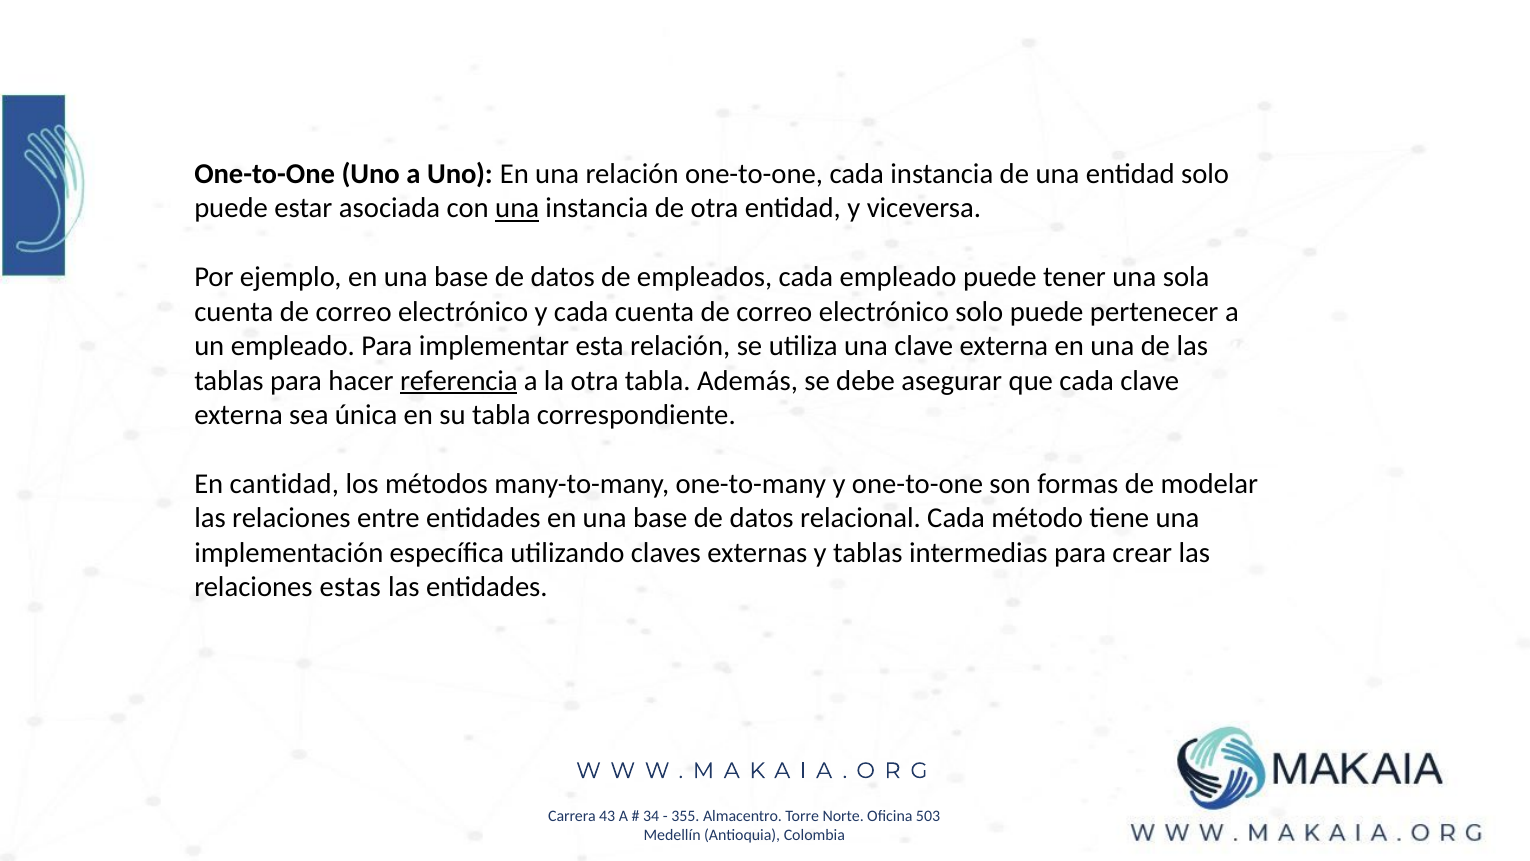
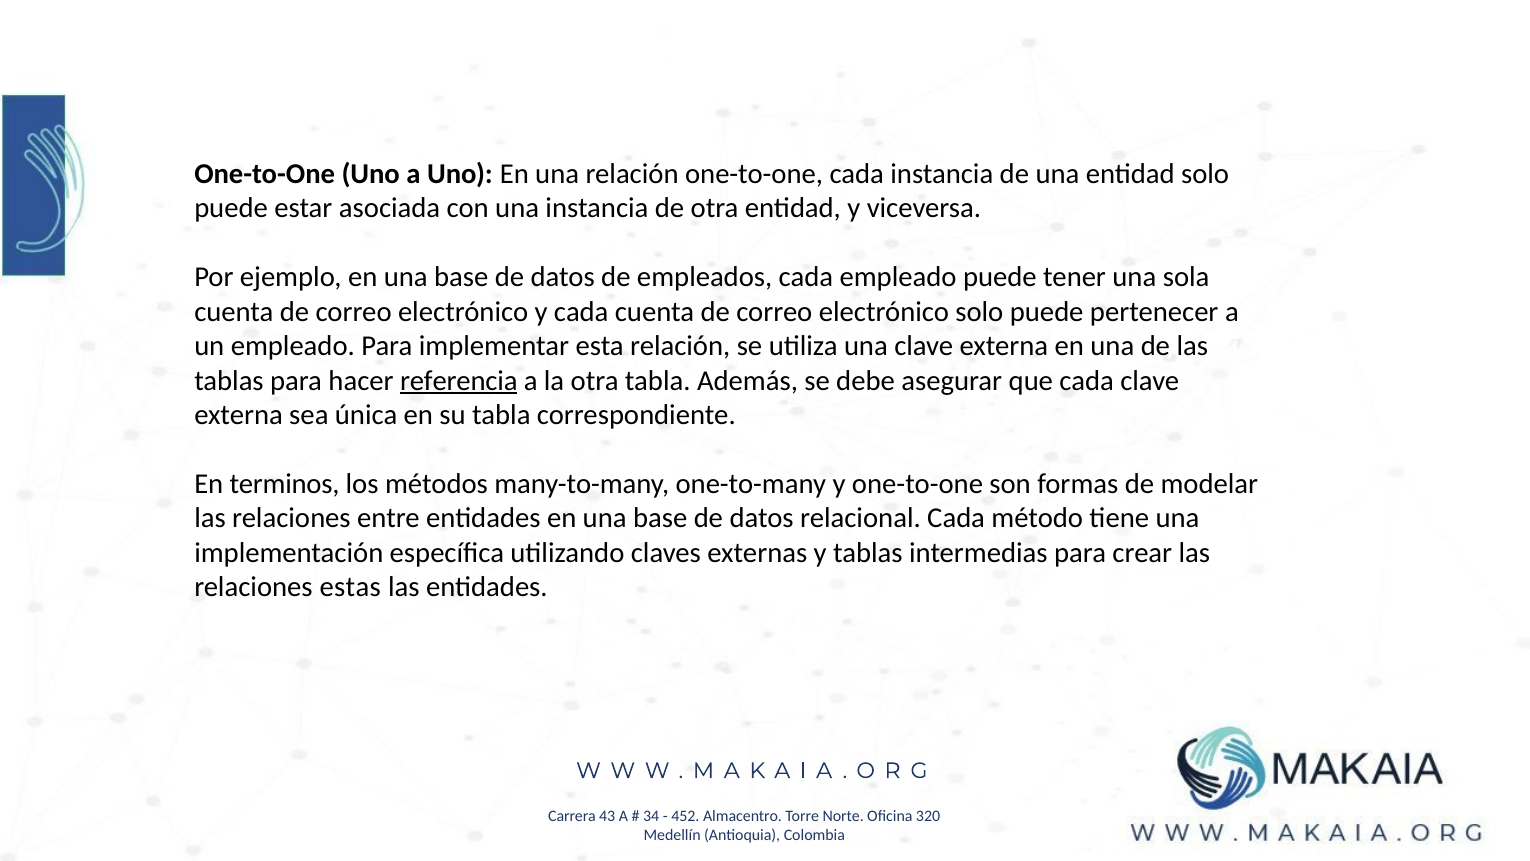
una underline: present -> none (517, 208)
cantidad: cantidad -> terminos (285, 484)
355: 355 -> 452 (685, 816)
503: 503 -> 320 (928, 816)
